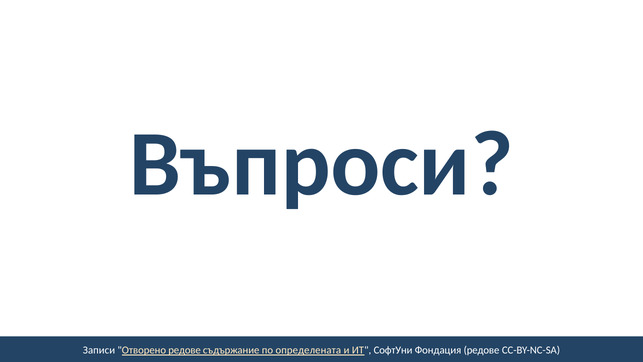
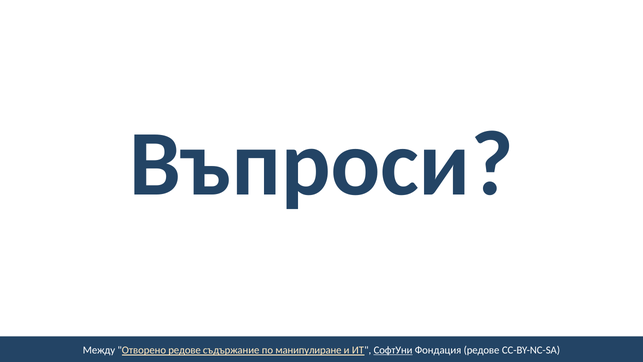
Записи: Записи -> Между (99, 350)
определената: определената -> манипулиране (308, 350)
СофтУни underline: none -> present (393, 350)
